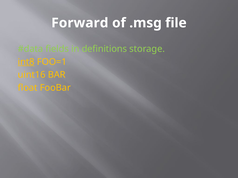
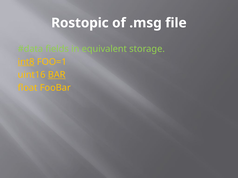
Forward: Forward -> Rostopic (80, 23)
definitions: definitions -> equivalent (104, 49)
BAR underline: none -> present (57, 75)
